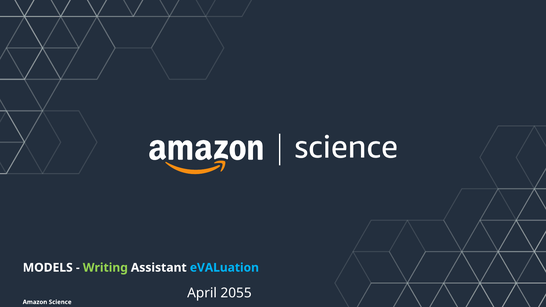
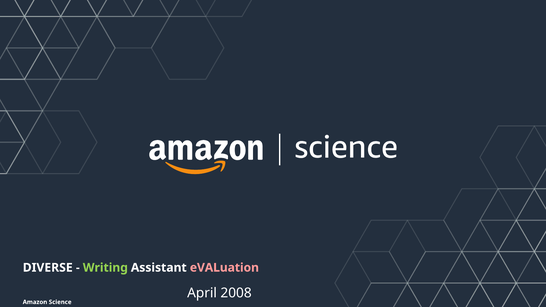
MODELS: MODELS -> DIVERSE (48, 268)
eVALuation colour: light blue -> pink (224, 268)
2055: 2055 -> 2008 (236, 293)
